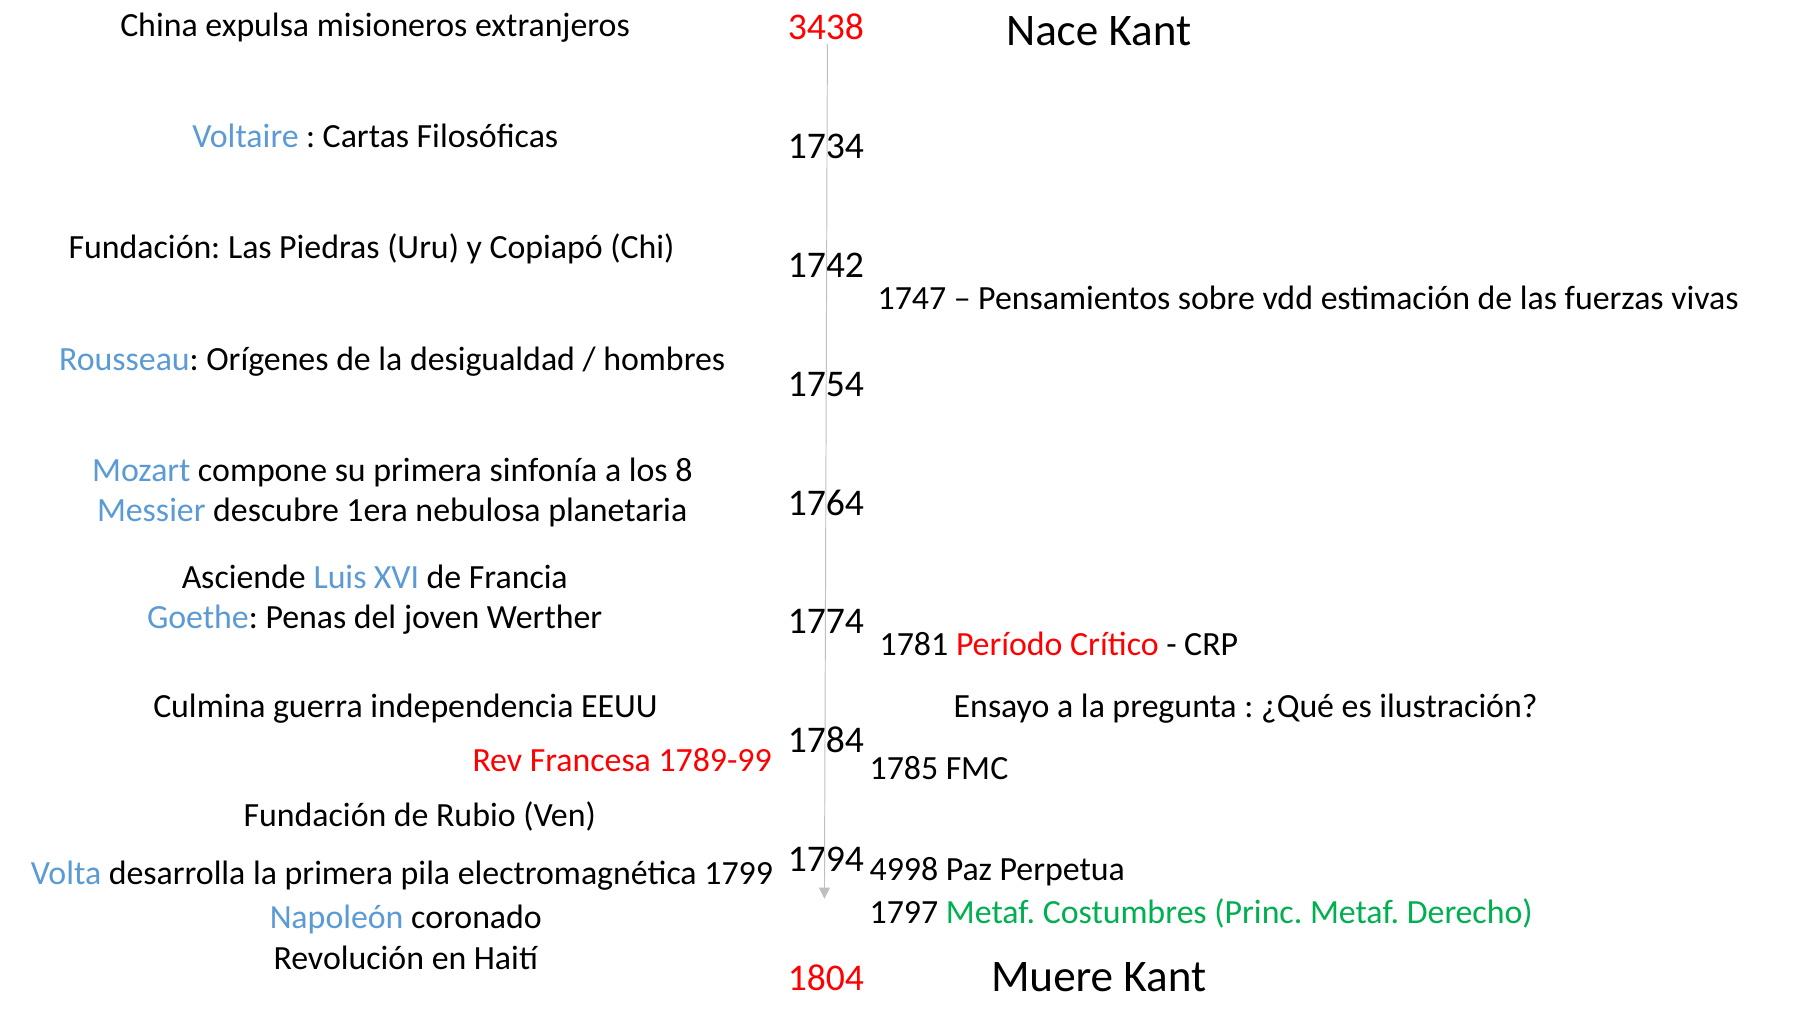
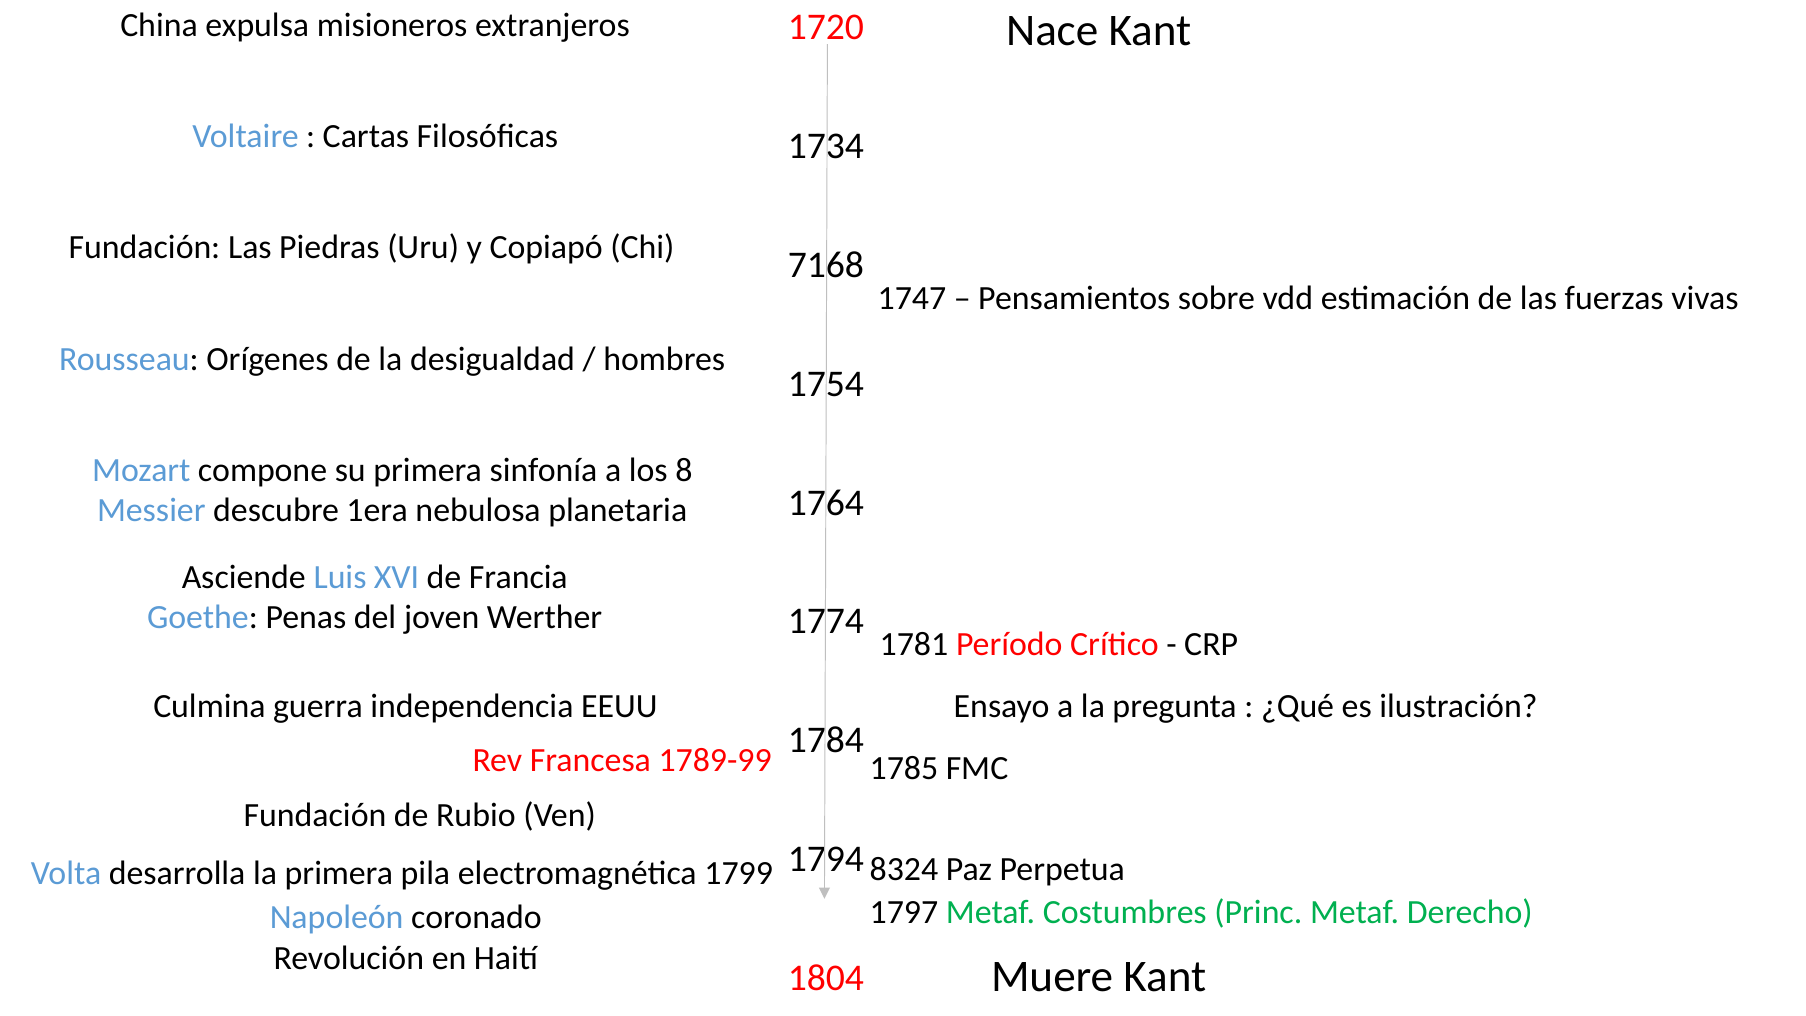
3438: 3438 -> 1720 (826, 27)
1742: 1742 -> 7168 (826, 265)
4998: 4998 -> 8324 (904, 869)
